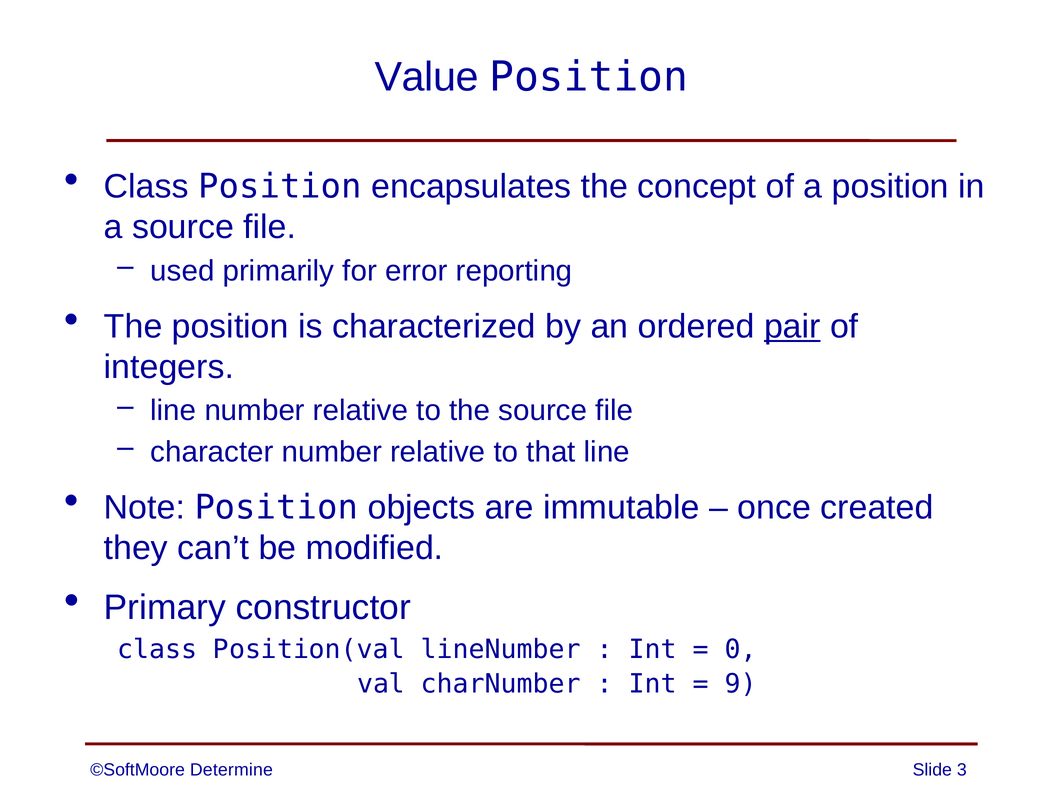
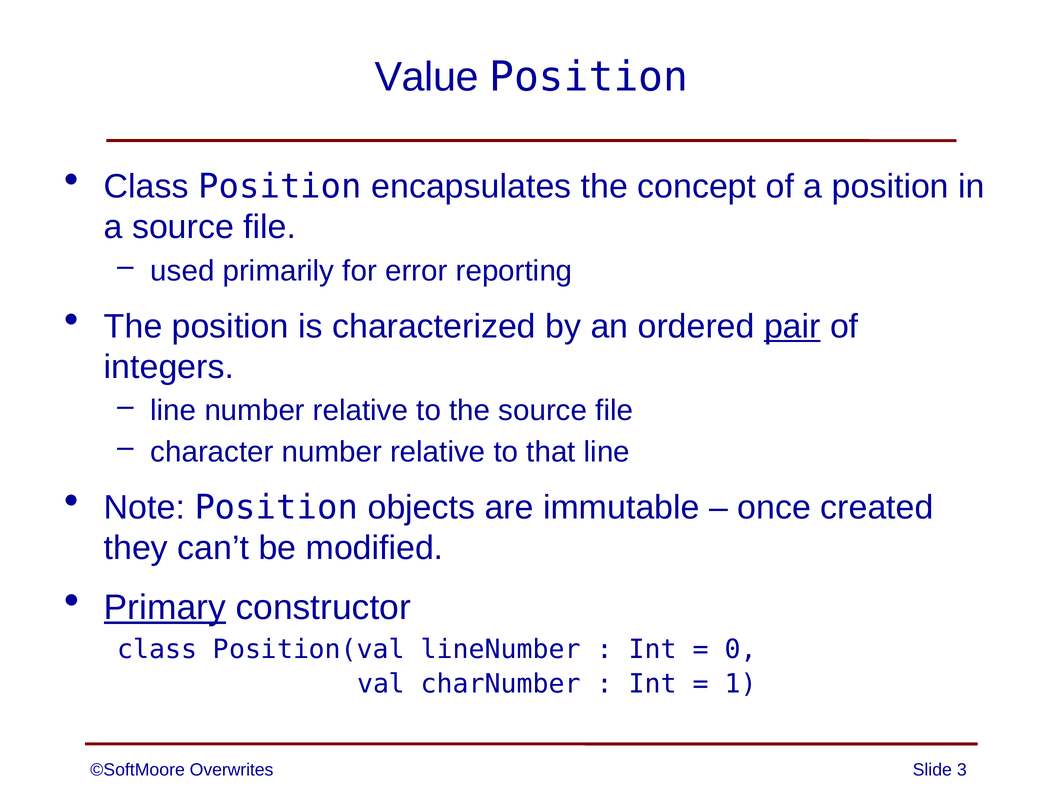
Primary underline: none -> present (165, 608)
9: 9 -> 1 (741, 684)
Determine: Determine -> Overwrites (232, 770)
